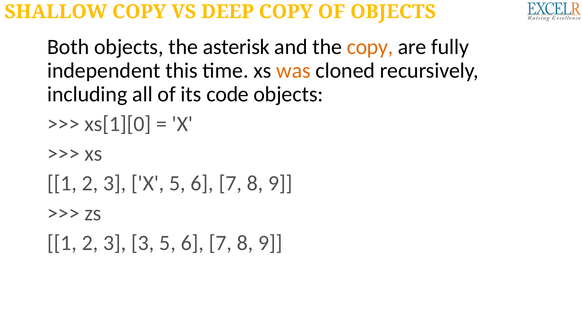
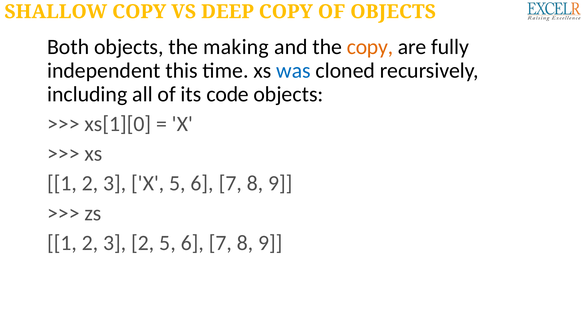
asterisk: asterisk -> making (236, 47)
was colour: orange -> blue (293, 71)
3 3: 3 -> 2 (143, 242)
